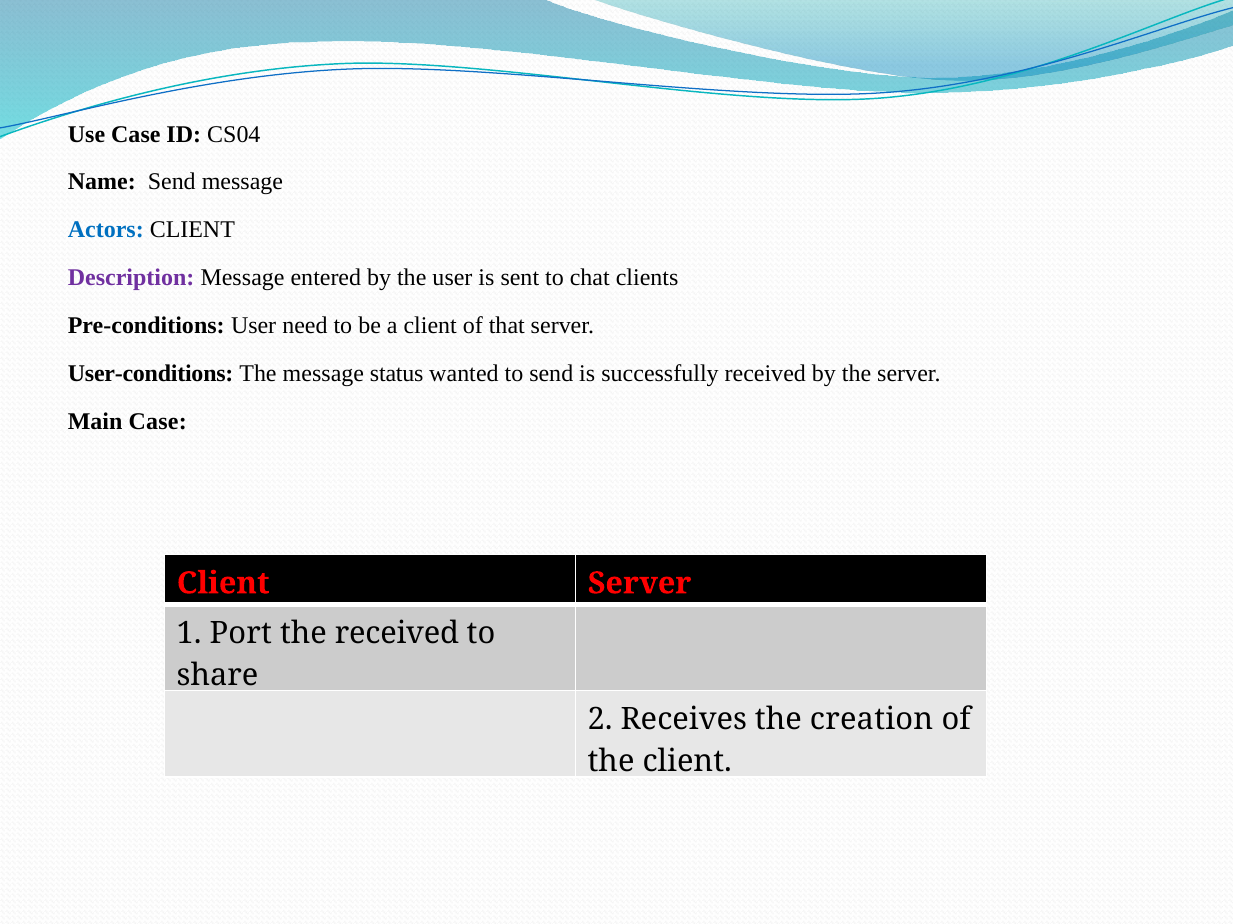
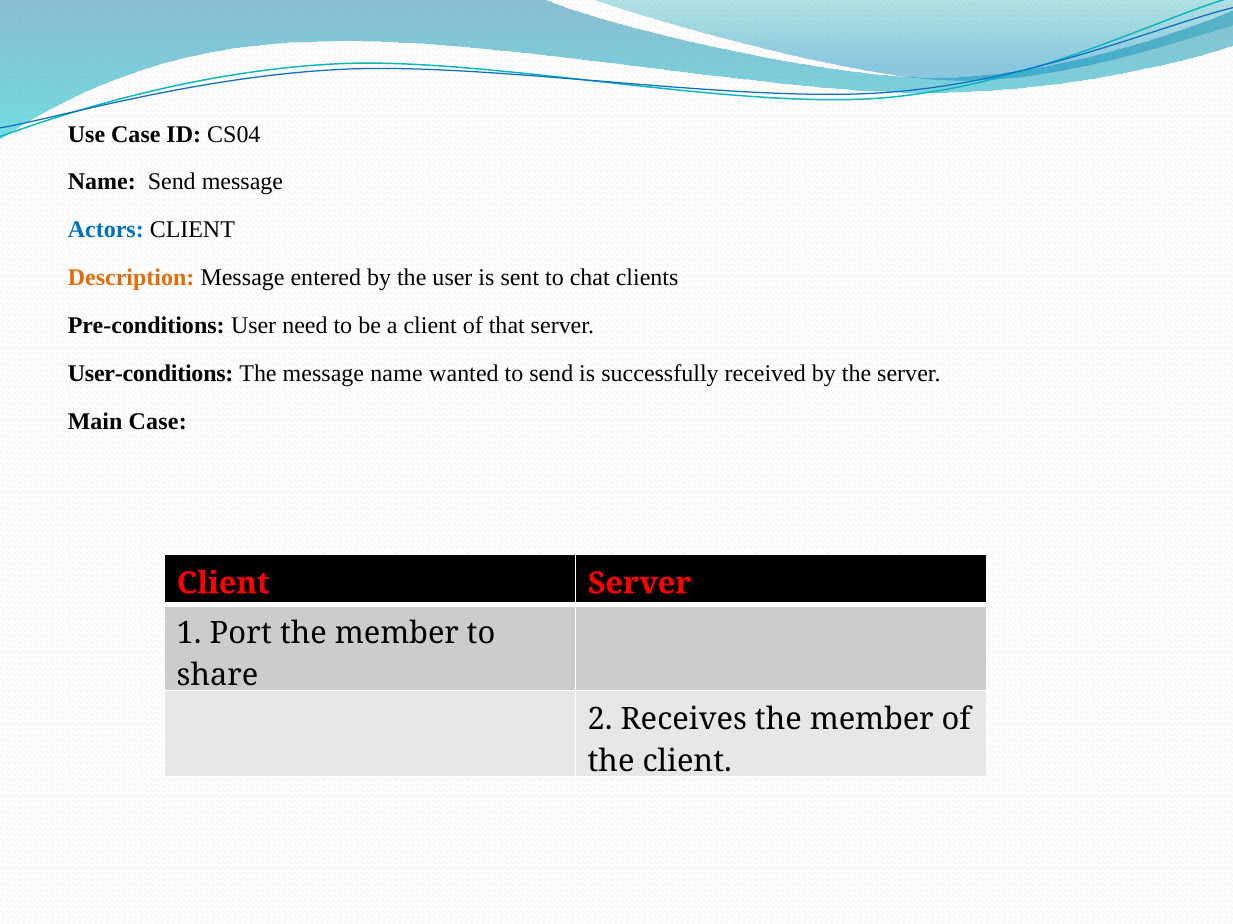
Description colour: purple -> orange (131, 278)
message status: status -> name (397, 374)
received: received -> member (397, 634)
Receives the creation: creation -> member (872, 720)
